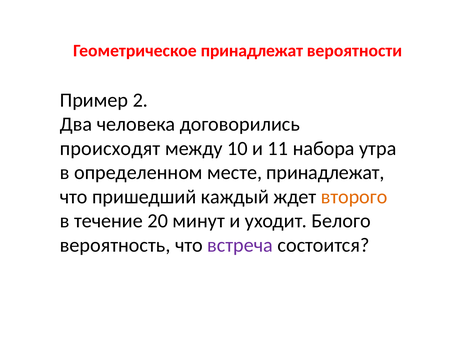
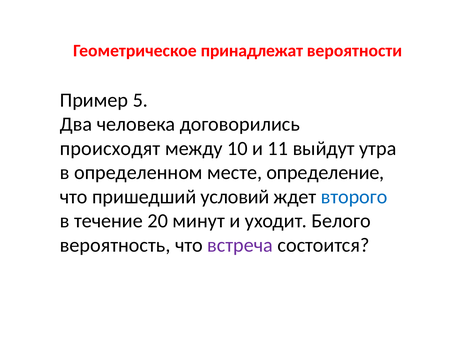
2: 2 -> 5 (140, 100)
набора: набора -> выйдут (324, 149)
месте принадлежат: принадлежат -> определение (325, 173)
каждый: каждый -> условий (235, 197)
второго colour: orange -> blue (354, 197)
